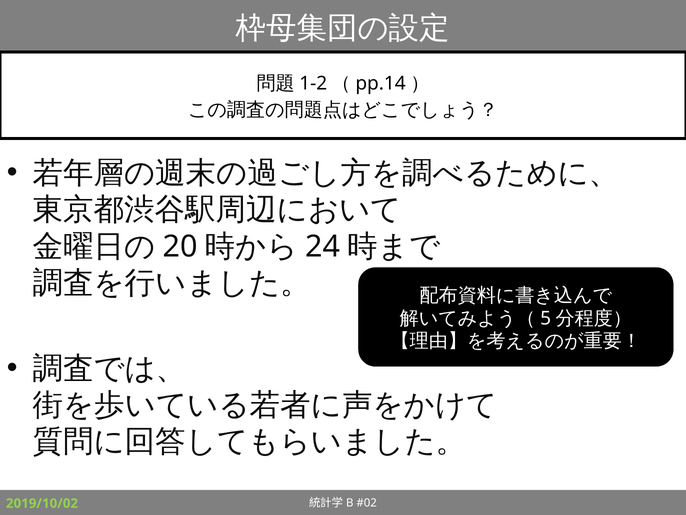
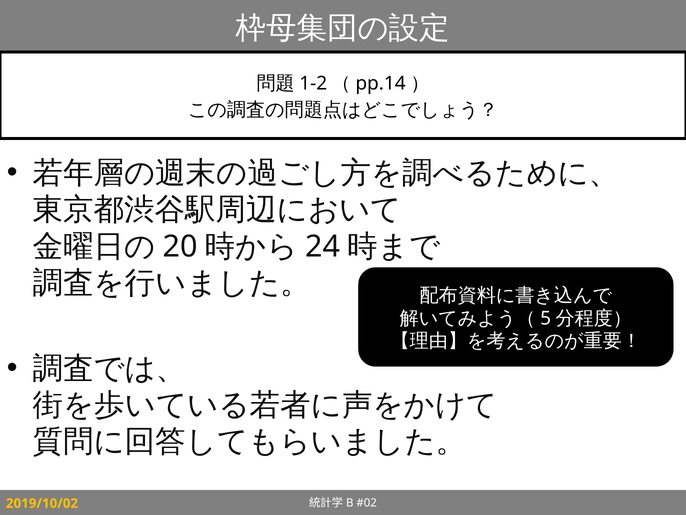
2019/10/02 colour: light green -> yellow (42, 503)
